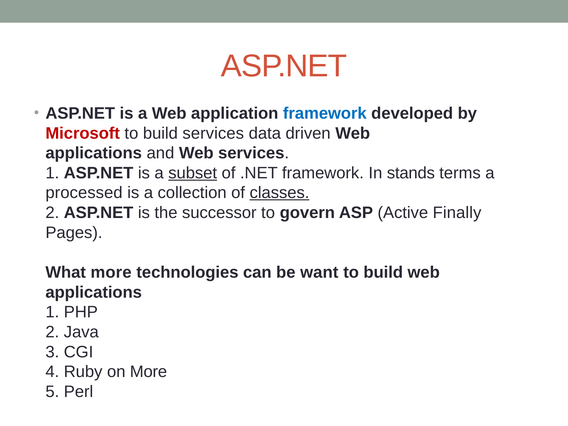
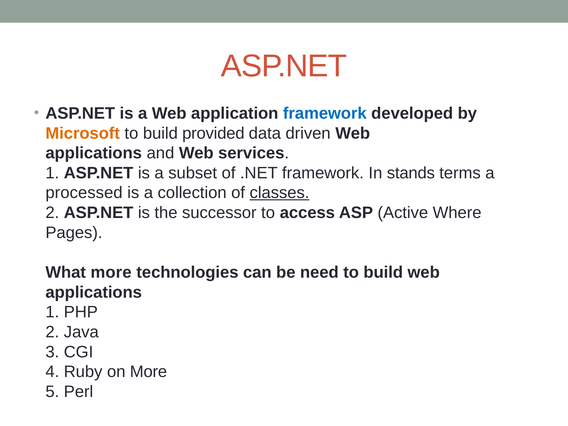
Microsoft colour: red -> orange (83, 133)
build services: services -> provided (213, 133)
subset underline: present -> none (193, 173)
govern: govern -> access (307, 213)
Finally: Finally -> Where (457, 213)
want: want -> need (319, 272)
